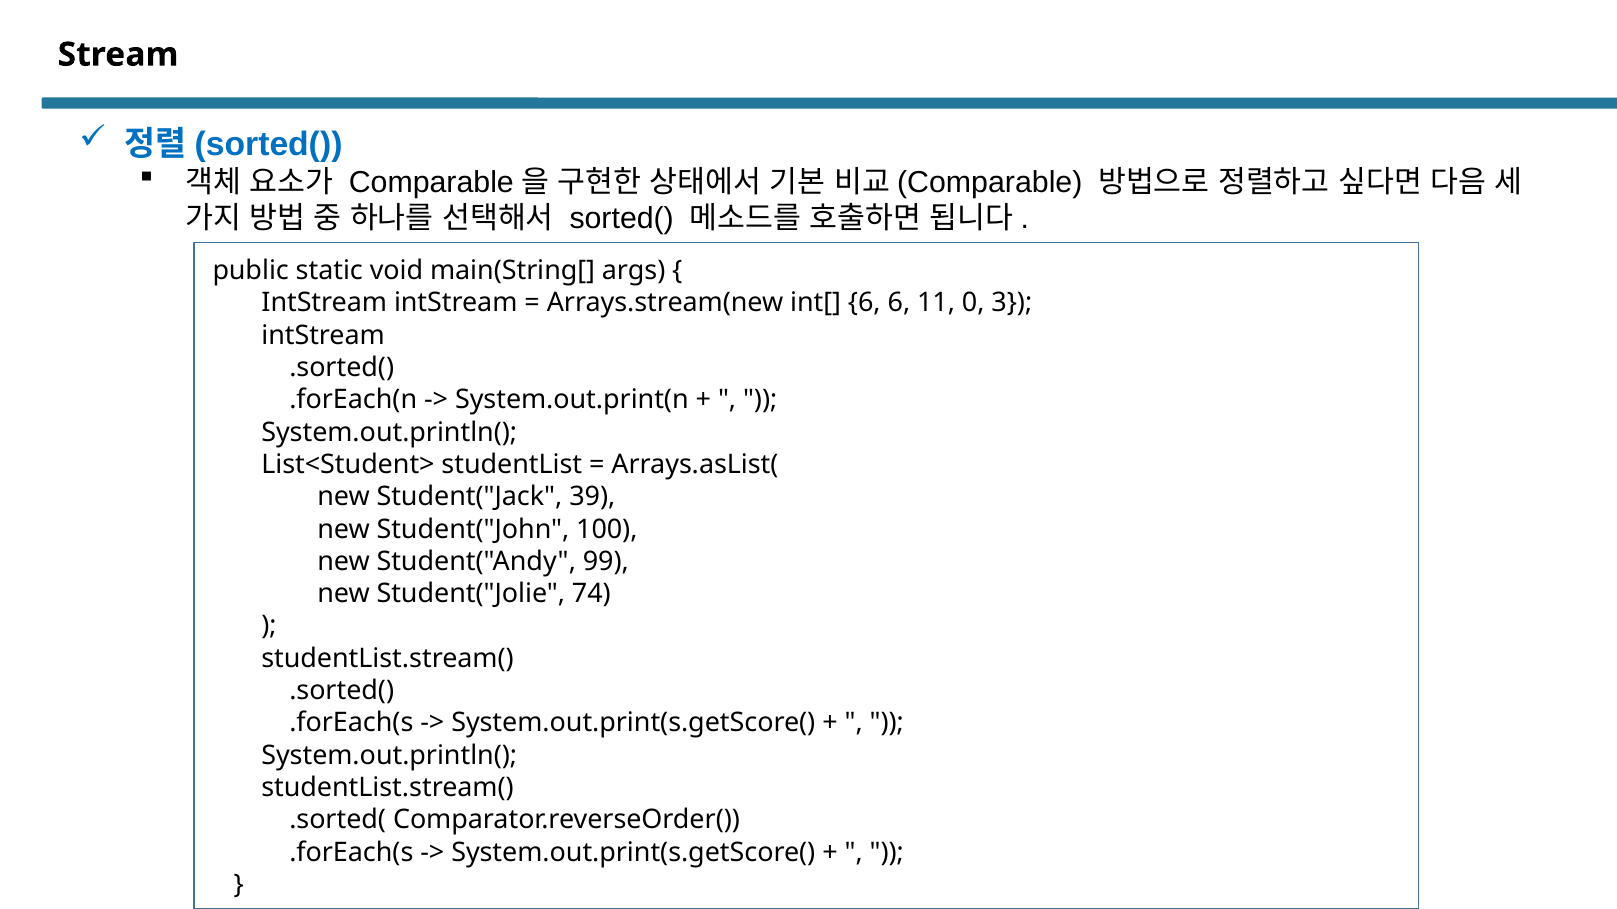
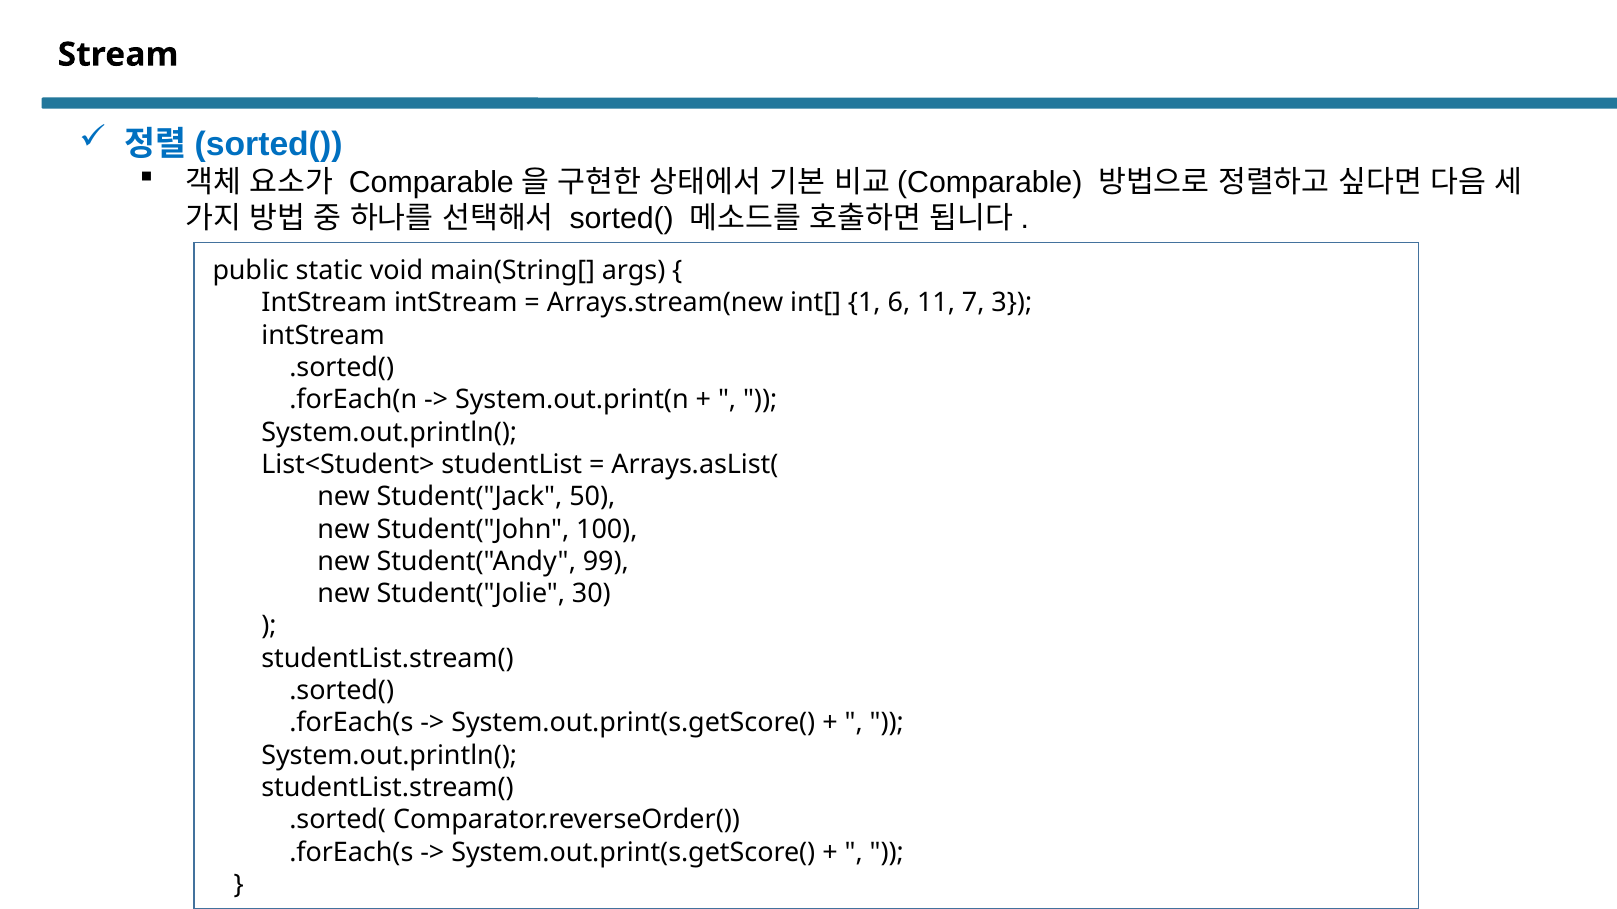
int[ 6: 6 -> 1 (864, 303)
0: 0 -> 7 (973, 303)
39: 39 -> 50 (592, 497)
74: 74 -> 30 (591, 594)
